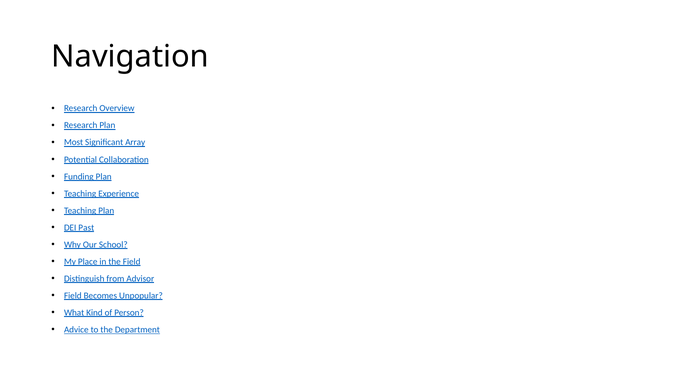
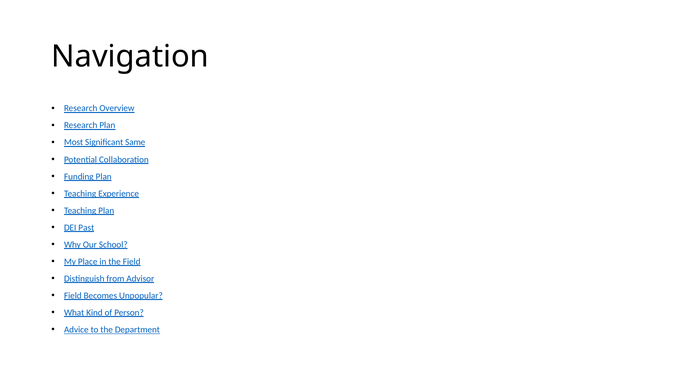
Array: Array -> Same (135, 143)
